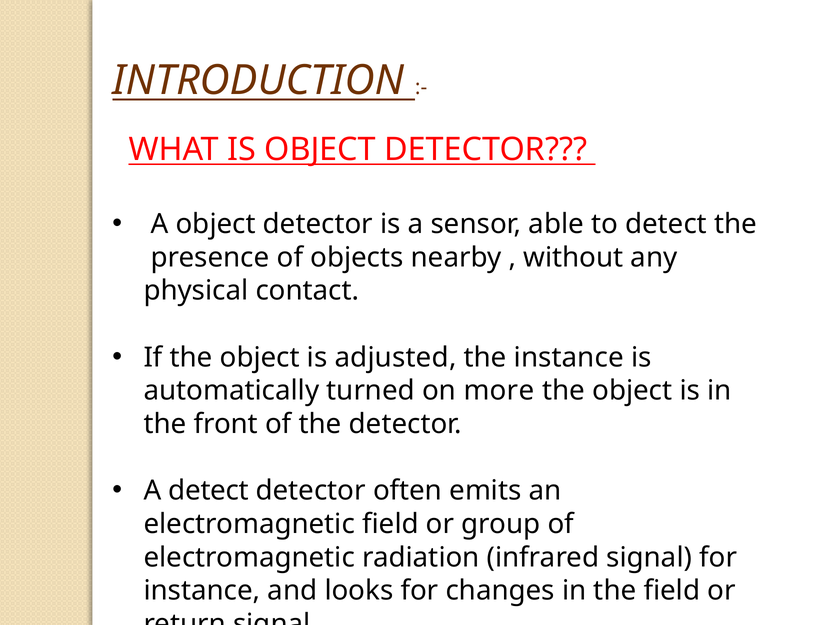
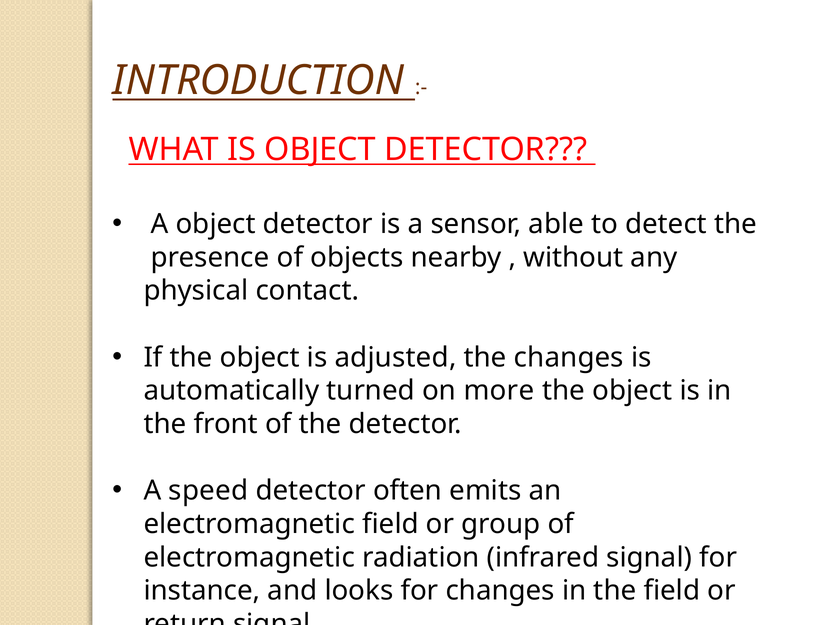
the instance: instance -> changes (569, 357)
A detect: detect -> speed (208, 491)
